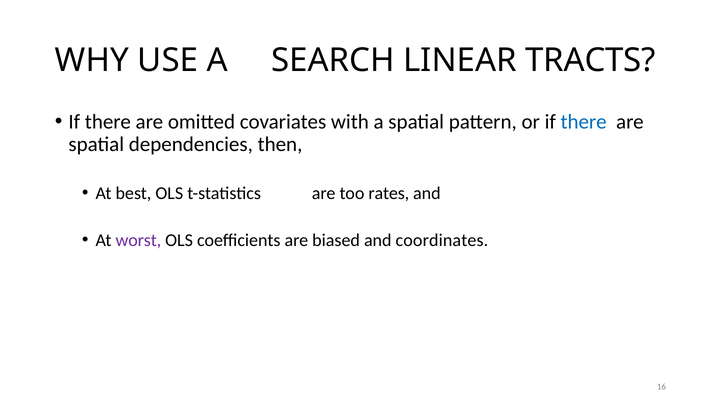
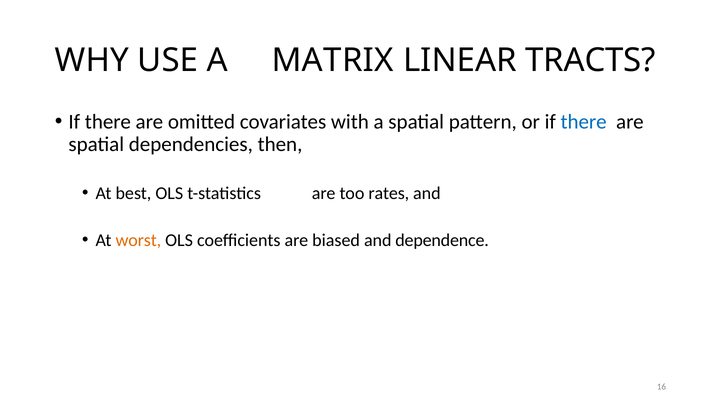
SEARCH: SEARCH -> MATRIX (333, 61)
worst colour: purple -> orange (138, 241)
coordinates: coordinates -> dependence (442, 241)
